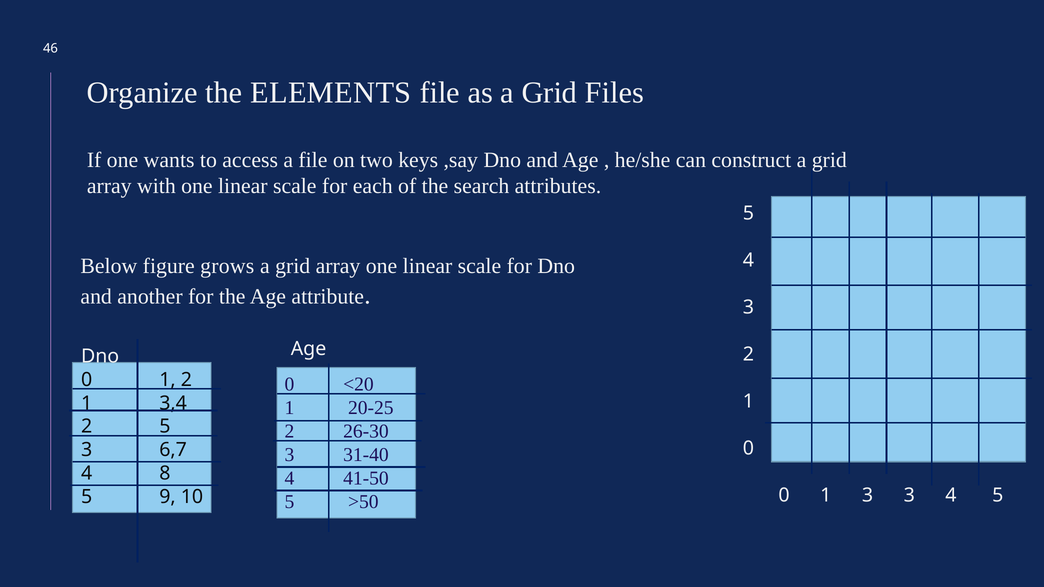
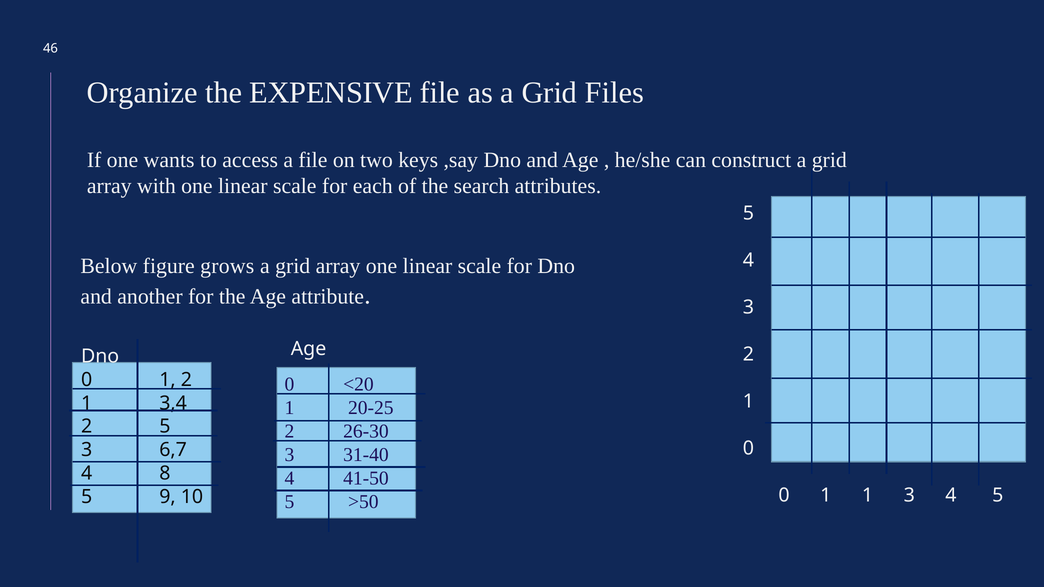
ELEMENTS: ELEMENTS -> EXPENSIVE (331, 93)
1 3: 3 -> 1 (867, 495)
